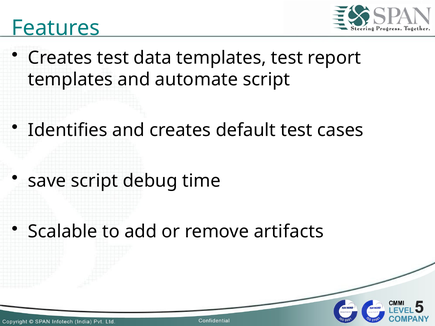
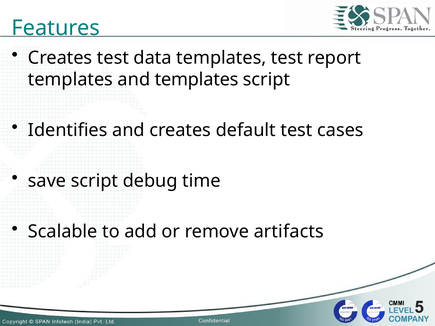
and automate: automate -> templates (197, 80)
